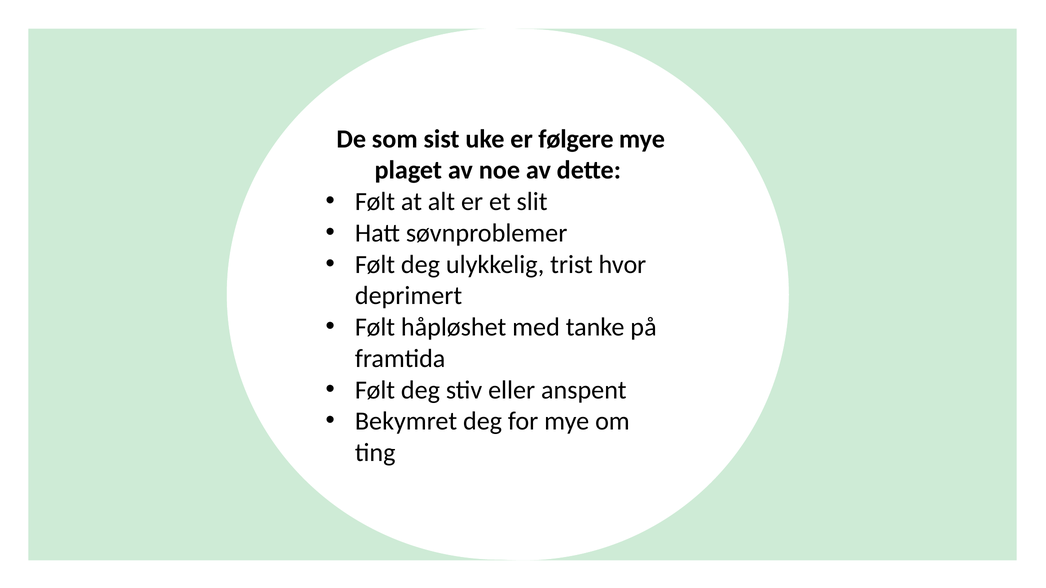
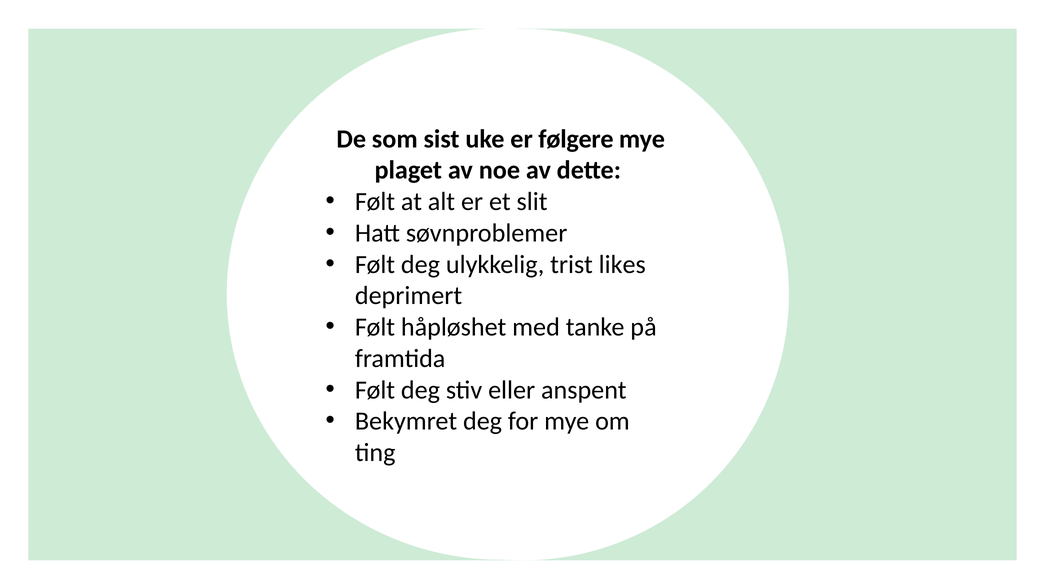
hvor: hvor -> likes (622, 265)
